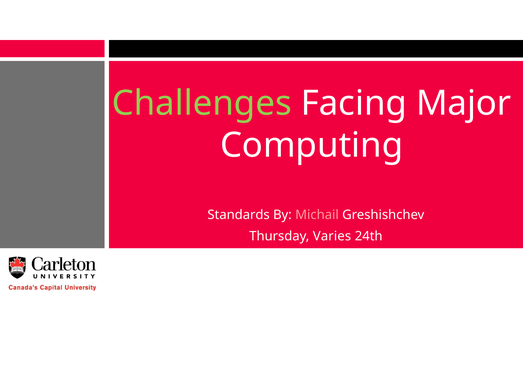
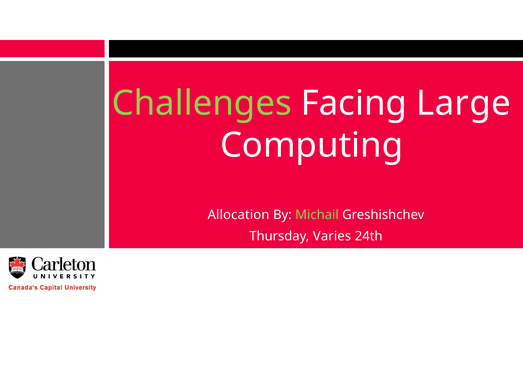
Major: Major -> Large (463, 104)
Standards: Standards -> Allocation (239, 215)
Michail colour: pink -> light green (317, 215)
